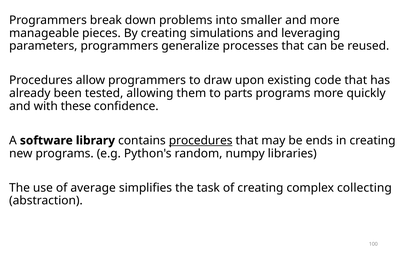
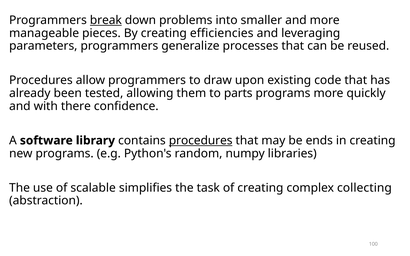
break underline: none -> present (106, 20)
simulations: simulations -> efficiencies (222, 33)
these: these -> there (76, 106)
average: average -> scalable (93, 188)
